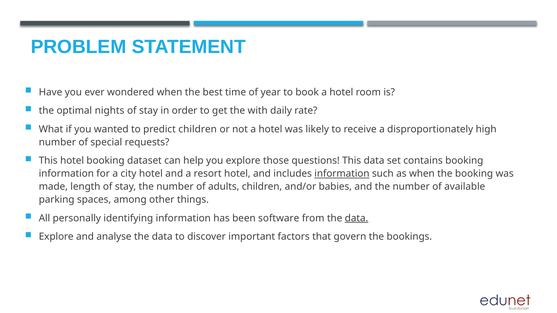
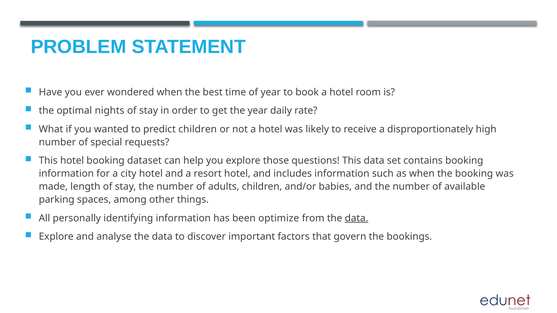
the with: with -> year (258, 111)
information underline: present -> none (342, 174)
software: software -> optimize (279, 218)
